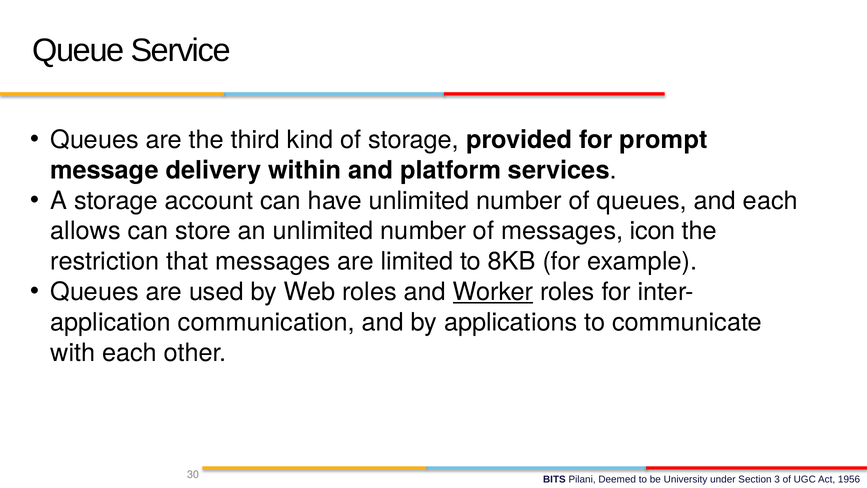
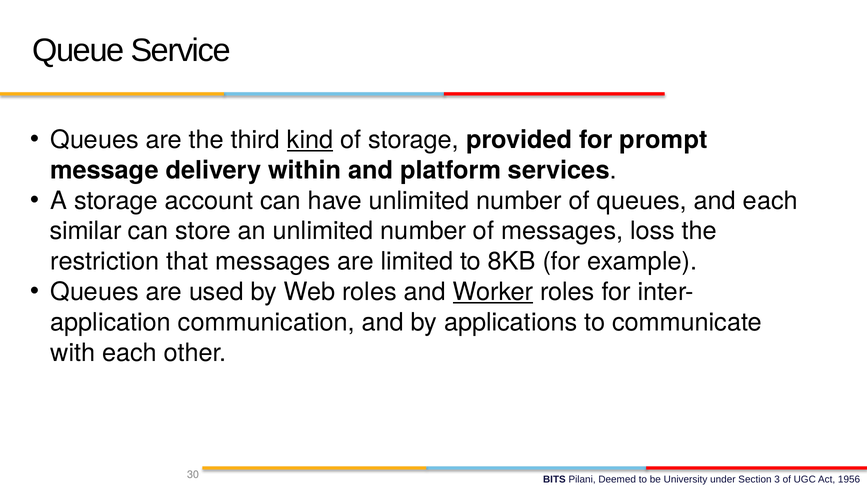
kind underline: none -> present (310, 140)
allows: allows -> similar (86, 231)
icon: icon -> loss (653, 231)
